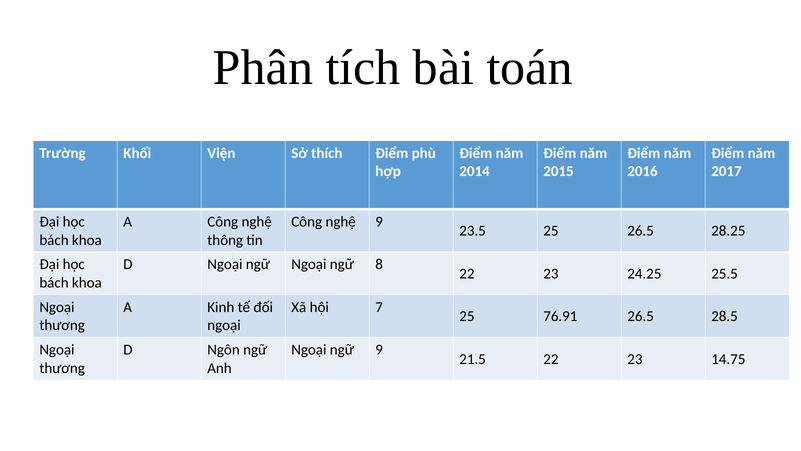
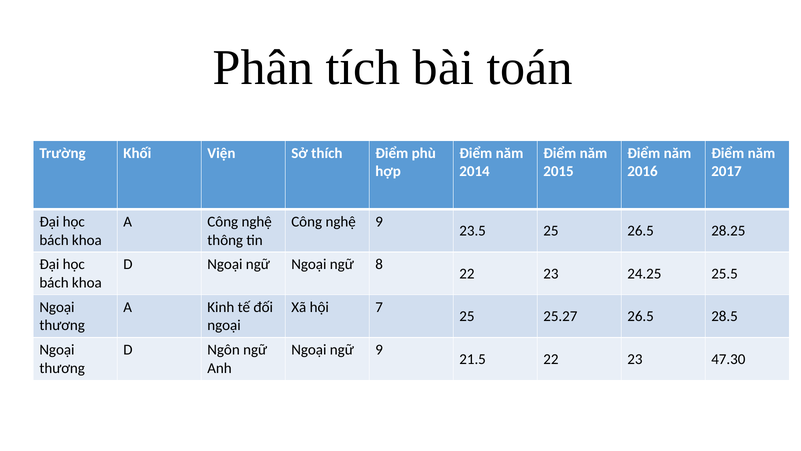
76.91: 76.91 -> 25.27 (560, 316)
14.75: 14.75 -> 47.30 (728, 359)
